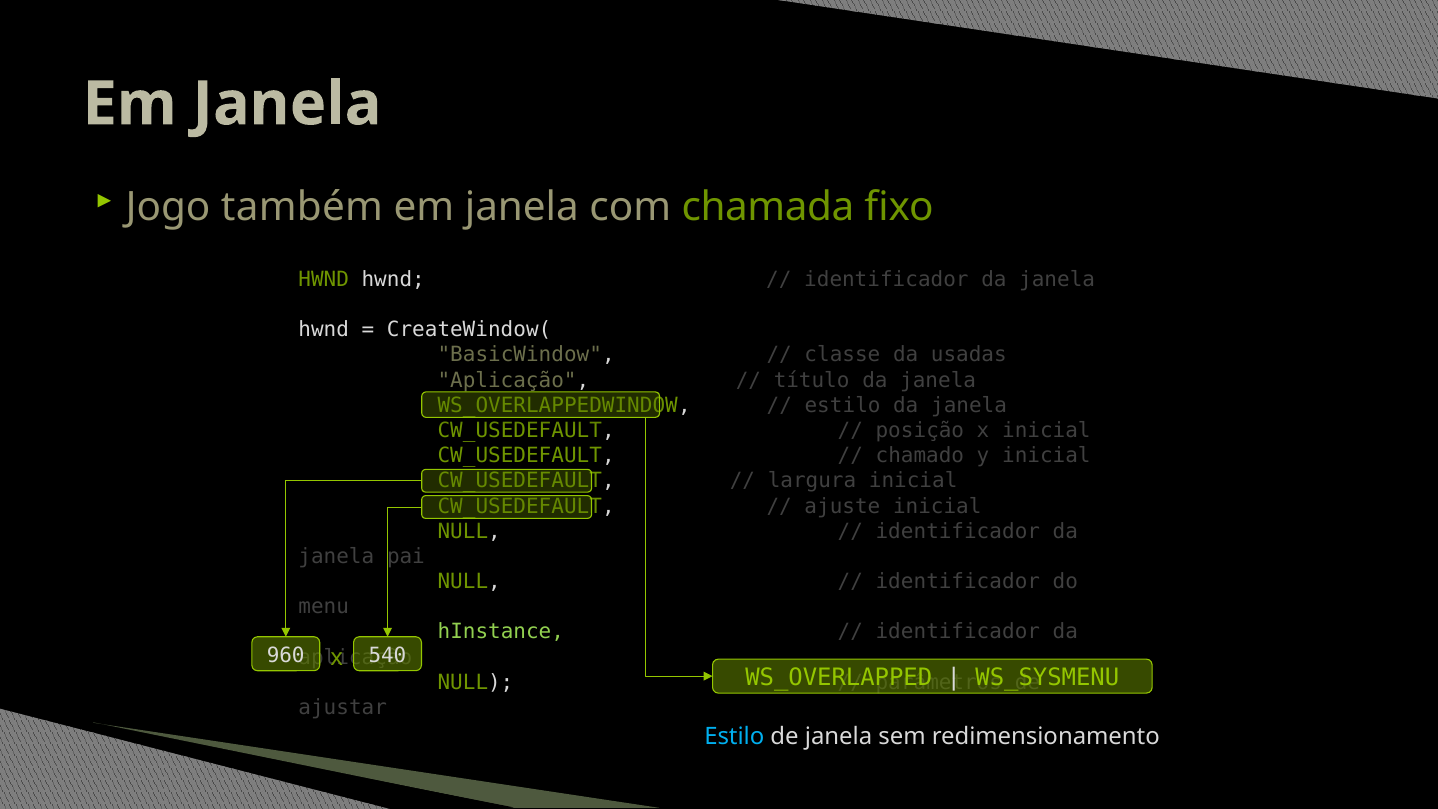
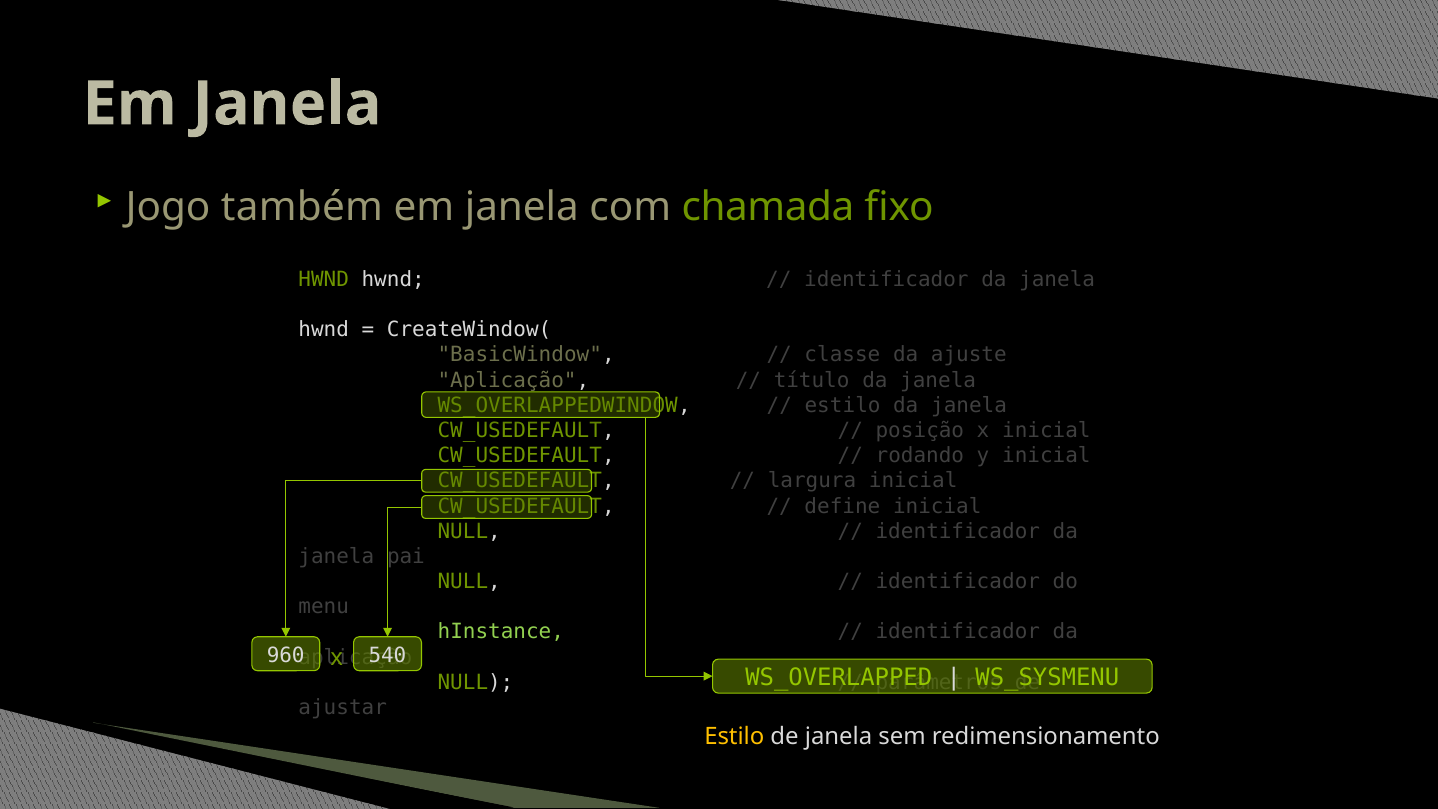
usadas: usadas -> ajuste (969, 355)
chamado: chamado -> rodando (920, 456)
ajuste: ajuste -> define (842, 506)
Estilo colour: light blue -> yellow (734, 737)
